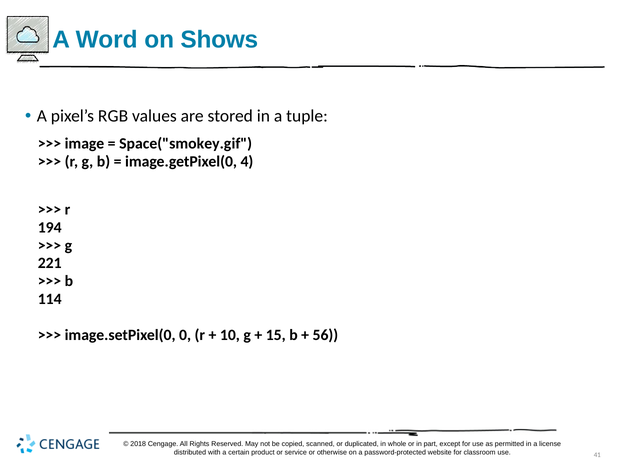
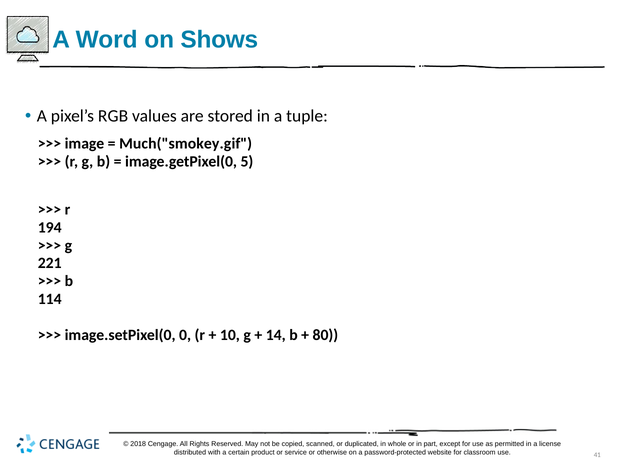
Space("smokey.g: Space("smokey.g -> Much("smokey.g (175, 143)
4: 4 -> 5 (247, 161)
15: 15 -> 14 (276, 335)
56: 56 -> 80 (325, 335)
